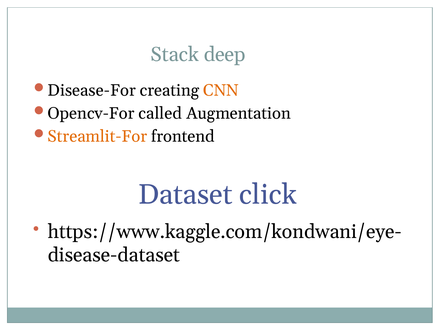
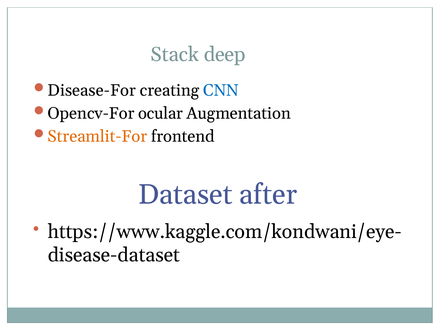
CNN colour: orange -> blue (221, 90)
called: called -> ocular (161, 113)
click: click -> after (268, 194)
